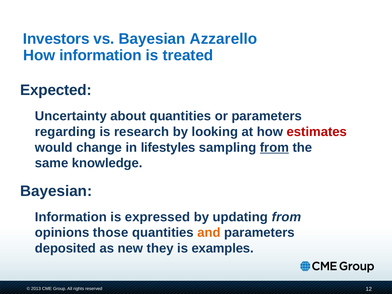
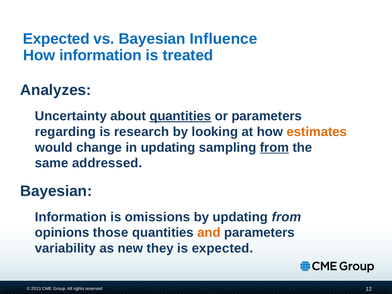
Investors: Investors -> Expected (56, 39)
Azzarello: Azzarello -> Influence (223, 39)
Expected: Expected -> Analyzes (56, 90)
quantities underline: none -> present (180, 116)
estimates colour: red -> orange (317, 132)
in lifestyles: lifestyles -> updating (168, 148)
knowledge: knowledge -> addressed (107, 163)
expressed: expressed -> omissions (158, 217)
deposited: deposited -> variability (65, 248)
is examples: examples -> expected (222, 248)
